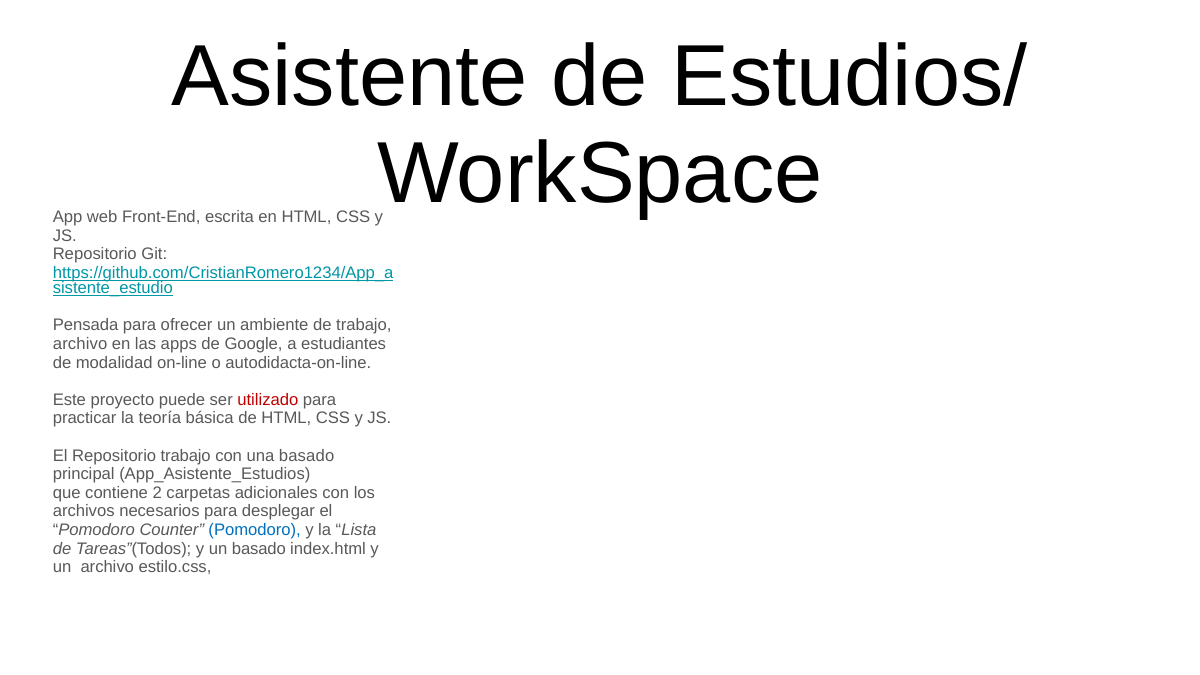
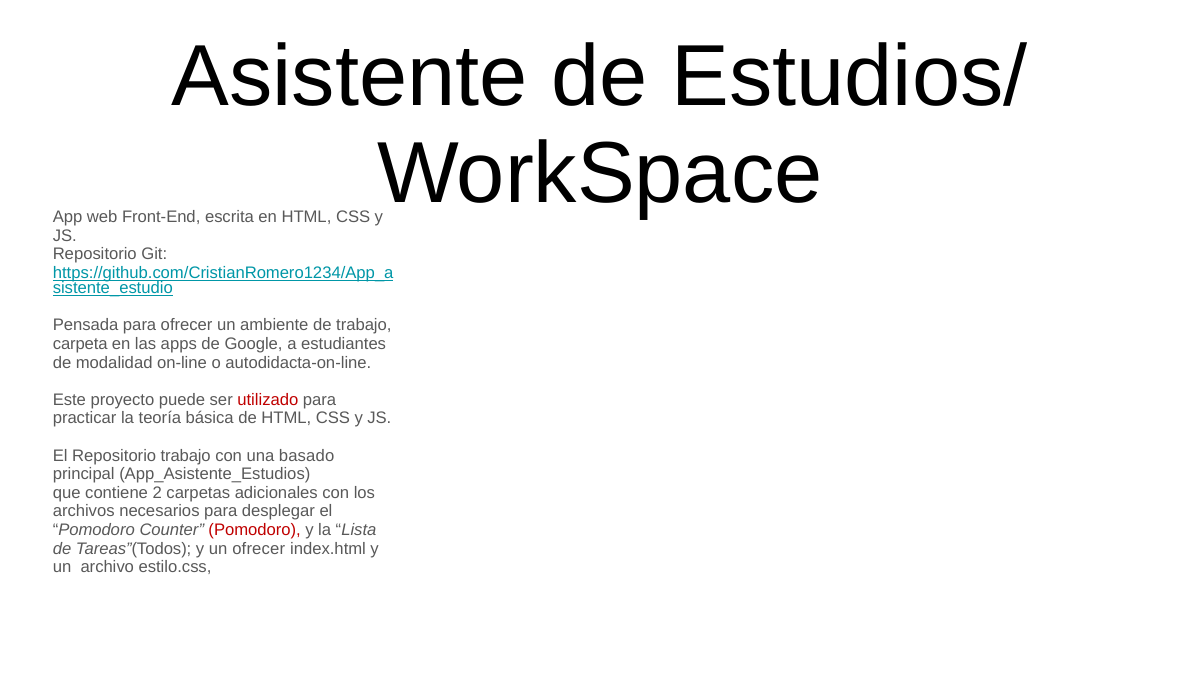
archivo: archivo -> carpeta (80, 344)
Pomodoro colour: blue -> red (255, 530)
un basado: basado -> ofrecer (259, 549)
